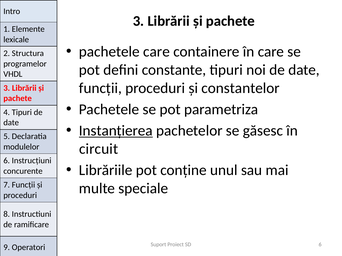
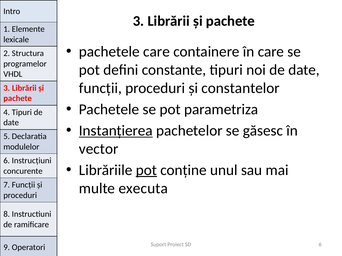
circuit: circuit -> vector (99, 149)
pot underline: none -> present (146, 170)
speciale: speciale -> executa (143, 189)
